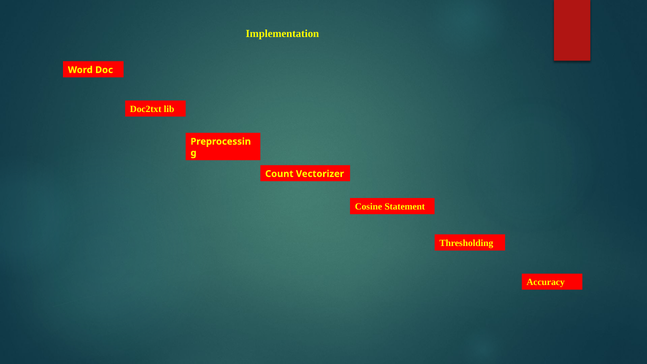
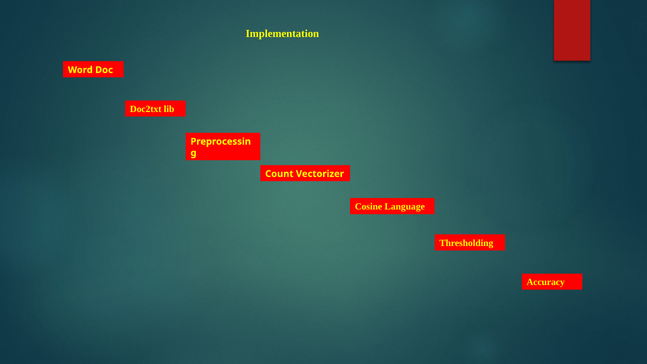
Statement: Statement -> Language (405, 207)
